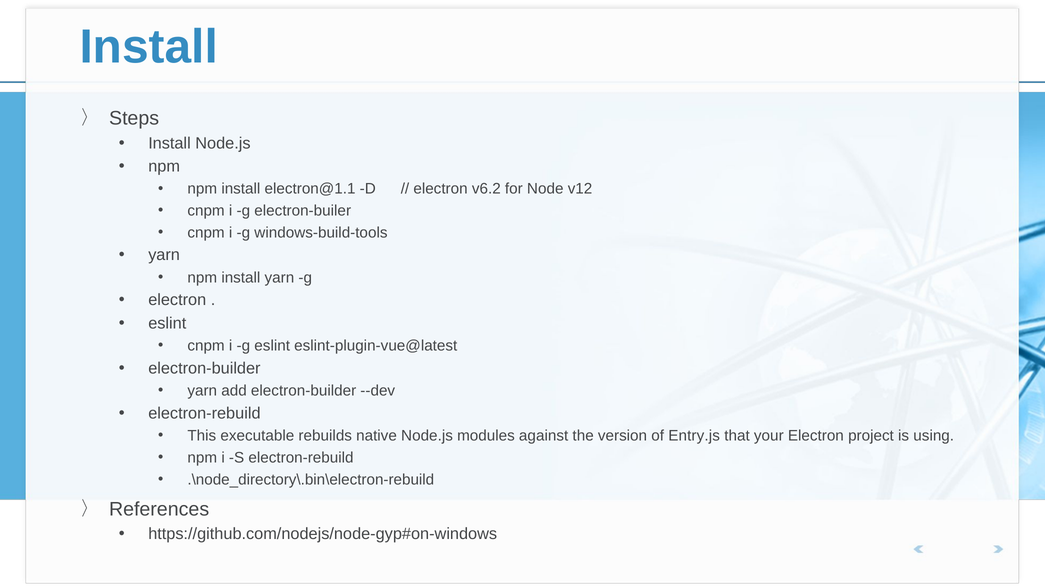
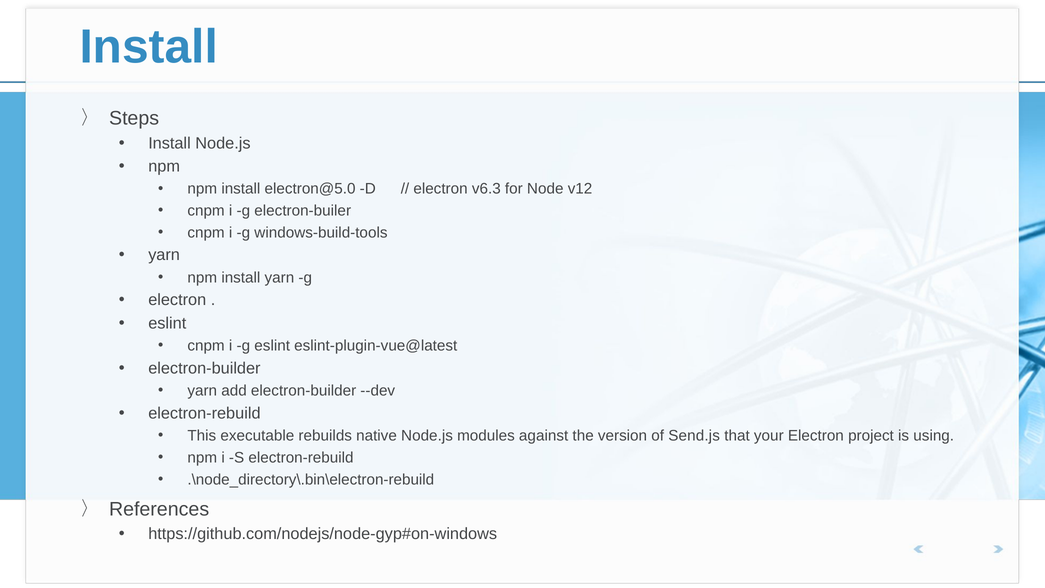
electron@1.1: electron@1.1 -> electron@5.0 (310, 189)
v6.2: v6.2 -> v6.3 (486, 189)
Entry.js: Entry.js -> Send.js (694, 436)
